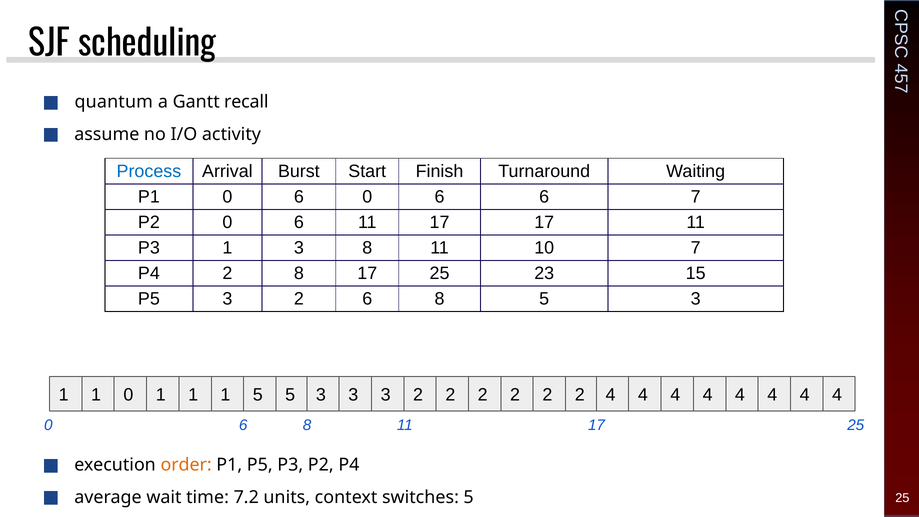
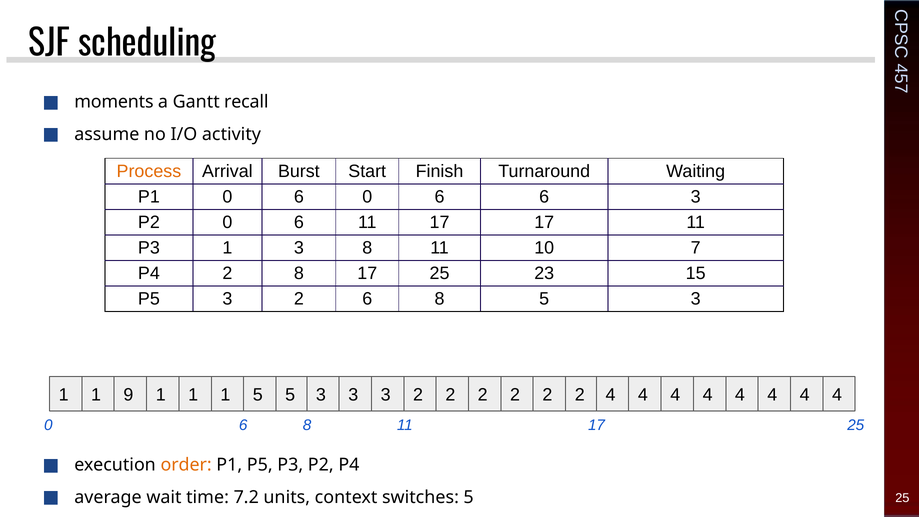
quantum: quantum -> moments (114, 102)
Process colour: blue -> orange (149, 171)
6 7: 7 -> 3 (696, 197)
1 0: 0 -> 9 (128, 395)
